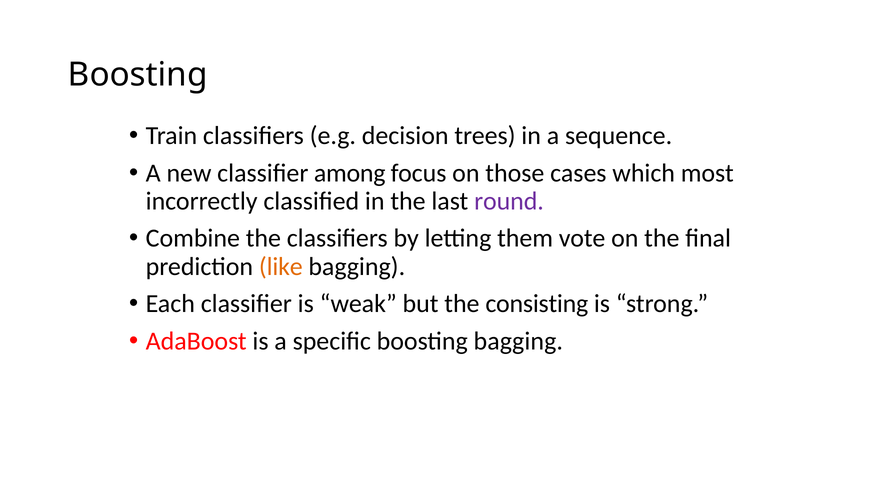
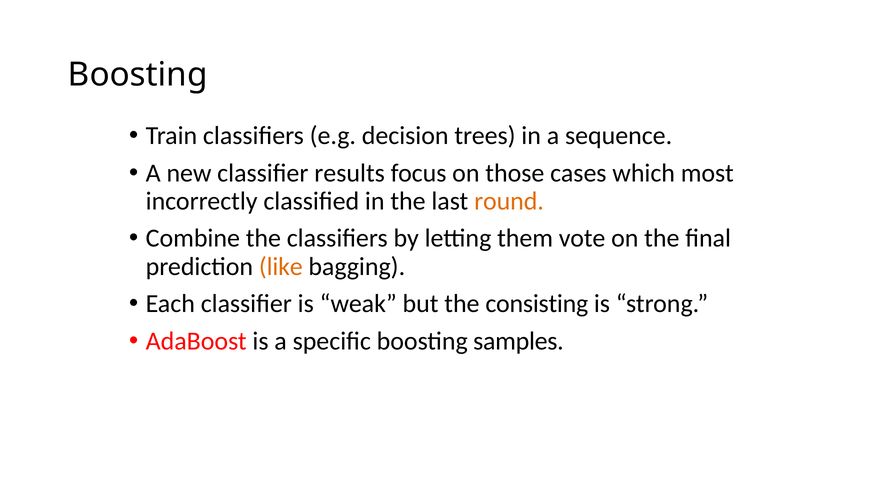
among: among -> results (350, 173)
round colour: purple -> orange (509, 201)
boosting bagging: bagging -> samples (518, 341)
